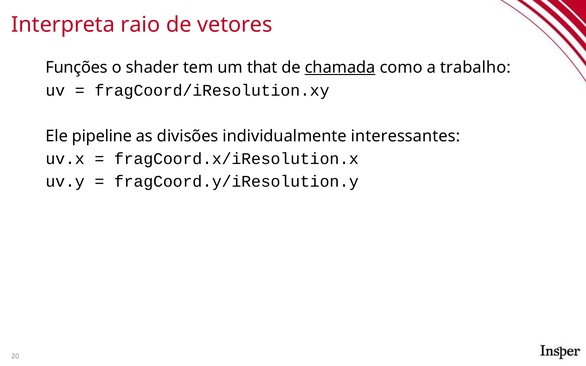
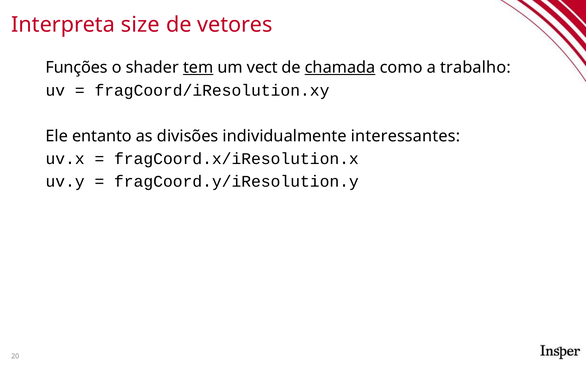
raio: raio -> size (140, 25)
tem underline: none -> present (198, 68)
that: that -> vect (262, 68)
pipeline: pipeline -> entanto (102, 136)
